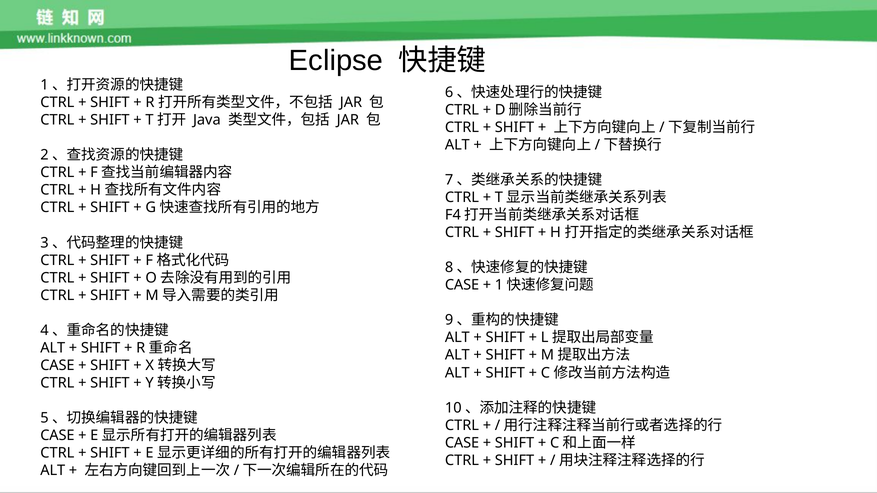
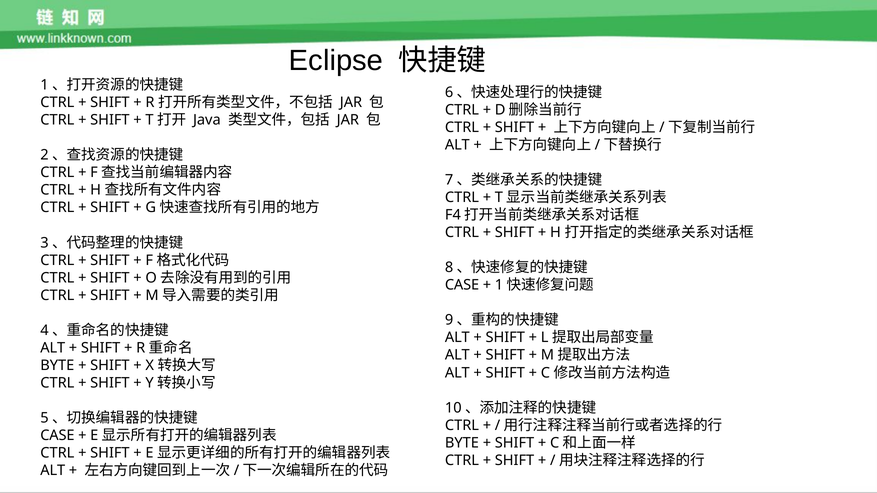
CASE: CASE -> BYTE (57, 366)
CASE: CASE -> BYTE (462, 443)
